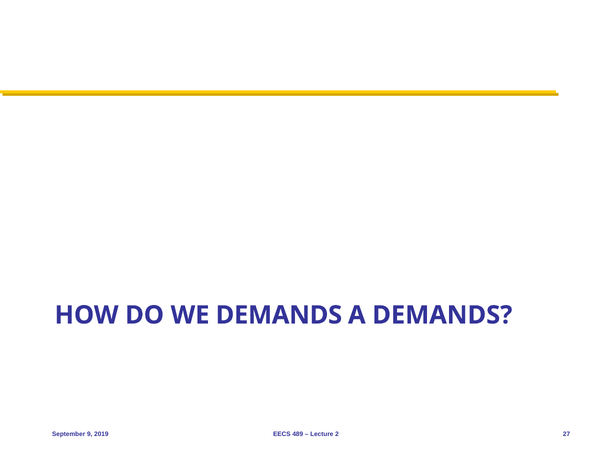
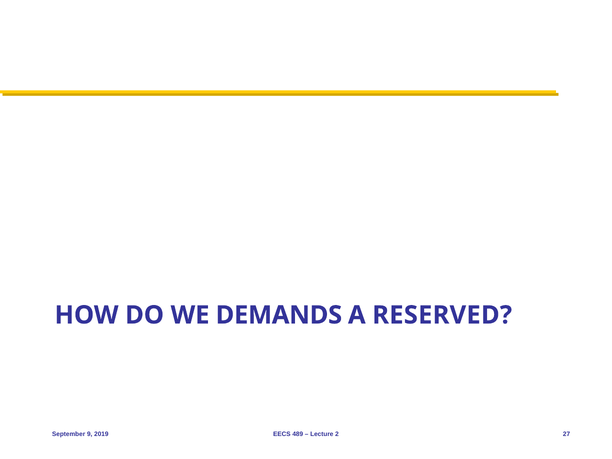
A DEMANDS: DEMANDS -> RESERVED (442, 315)
